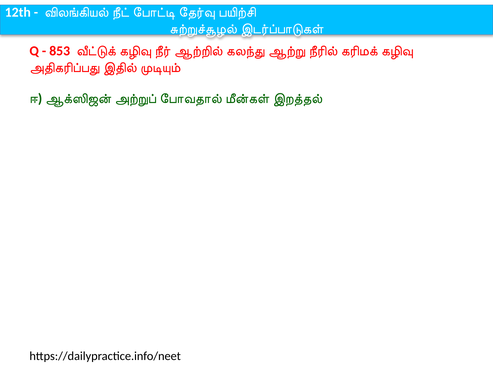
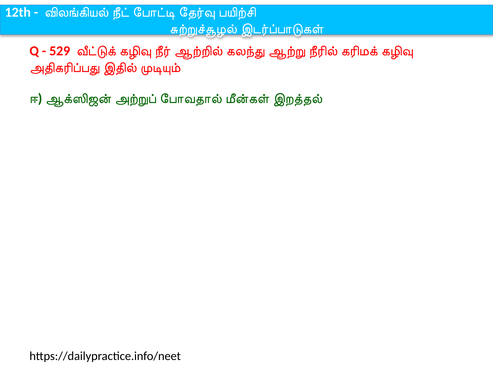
853: 853 -> 529 (60, 51)
